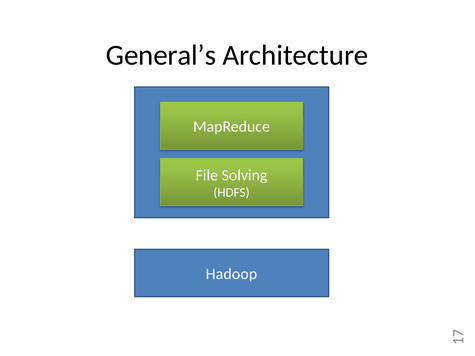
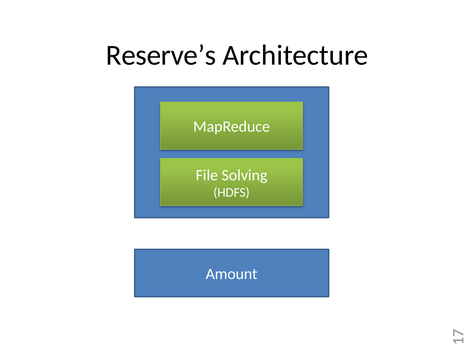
General’s: General’s -> Reserve’s (161, 55)
Hadoop: Hadoop -> Amount (232, 274)
